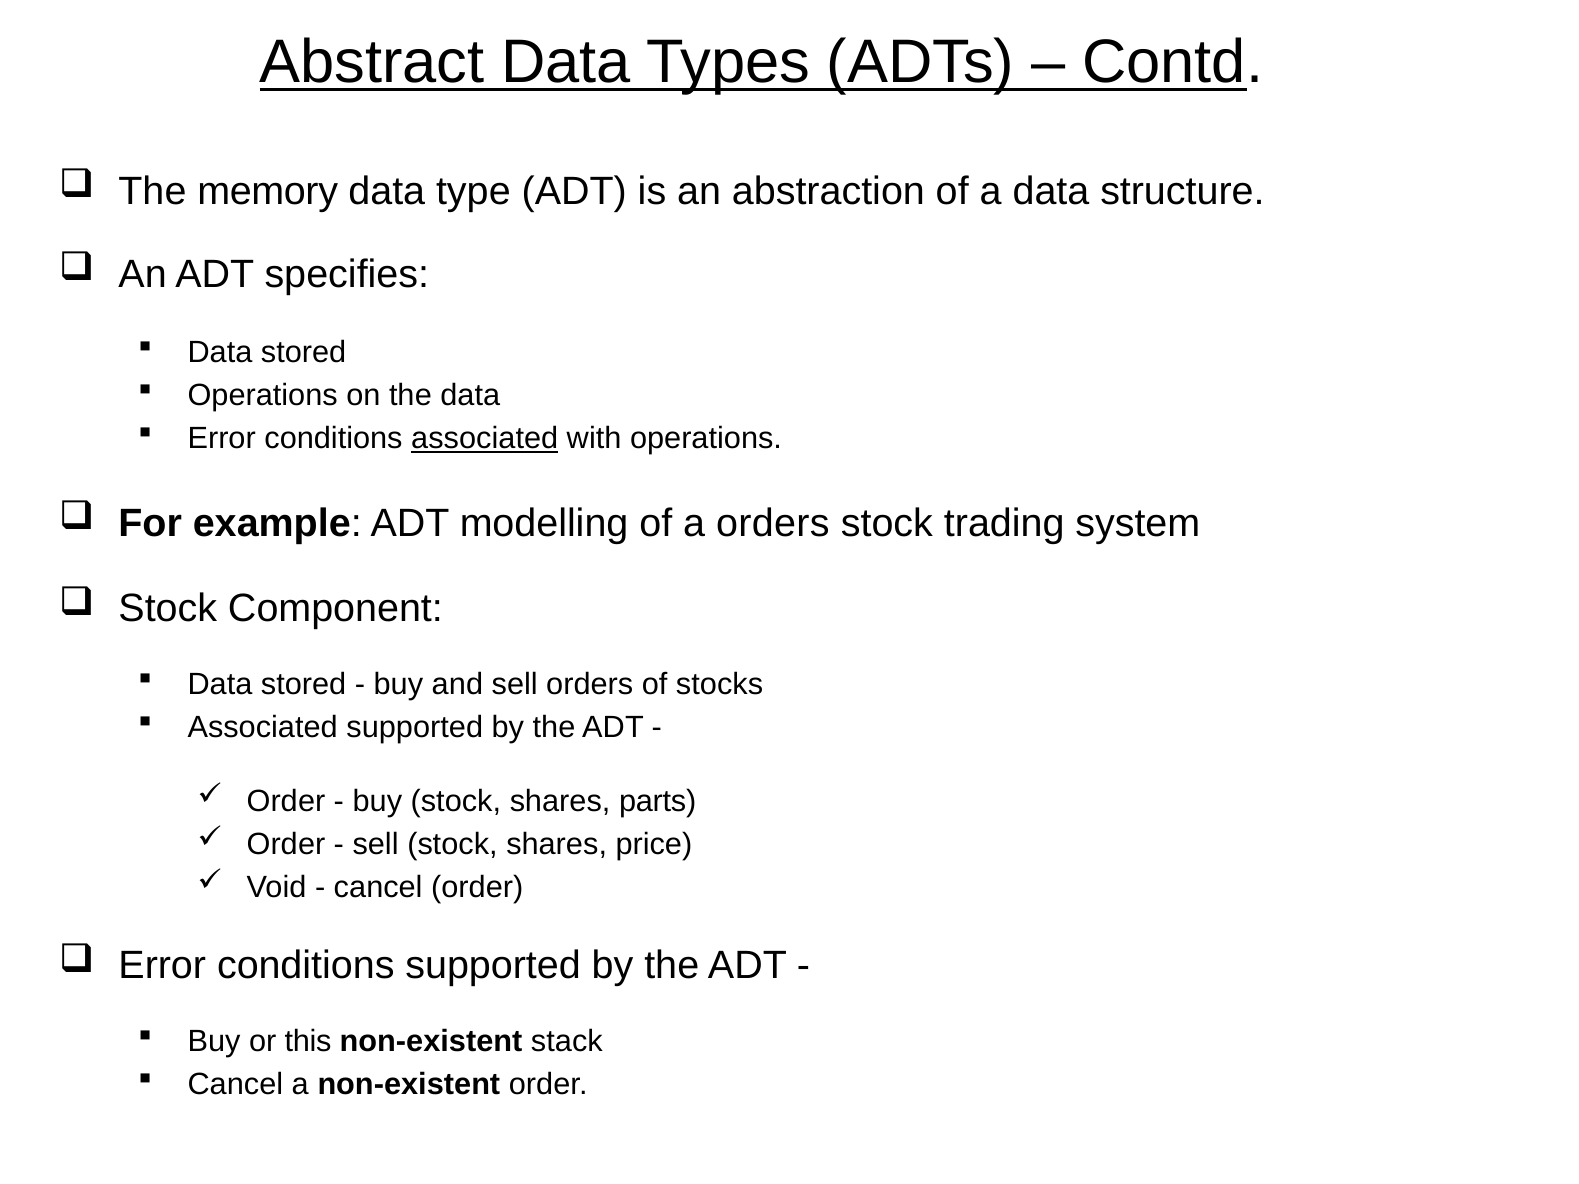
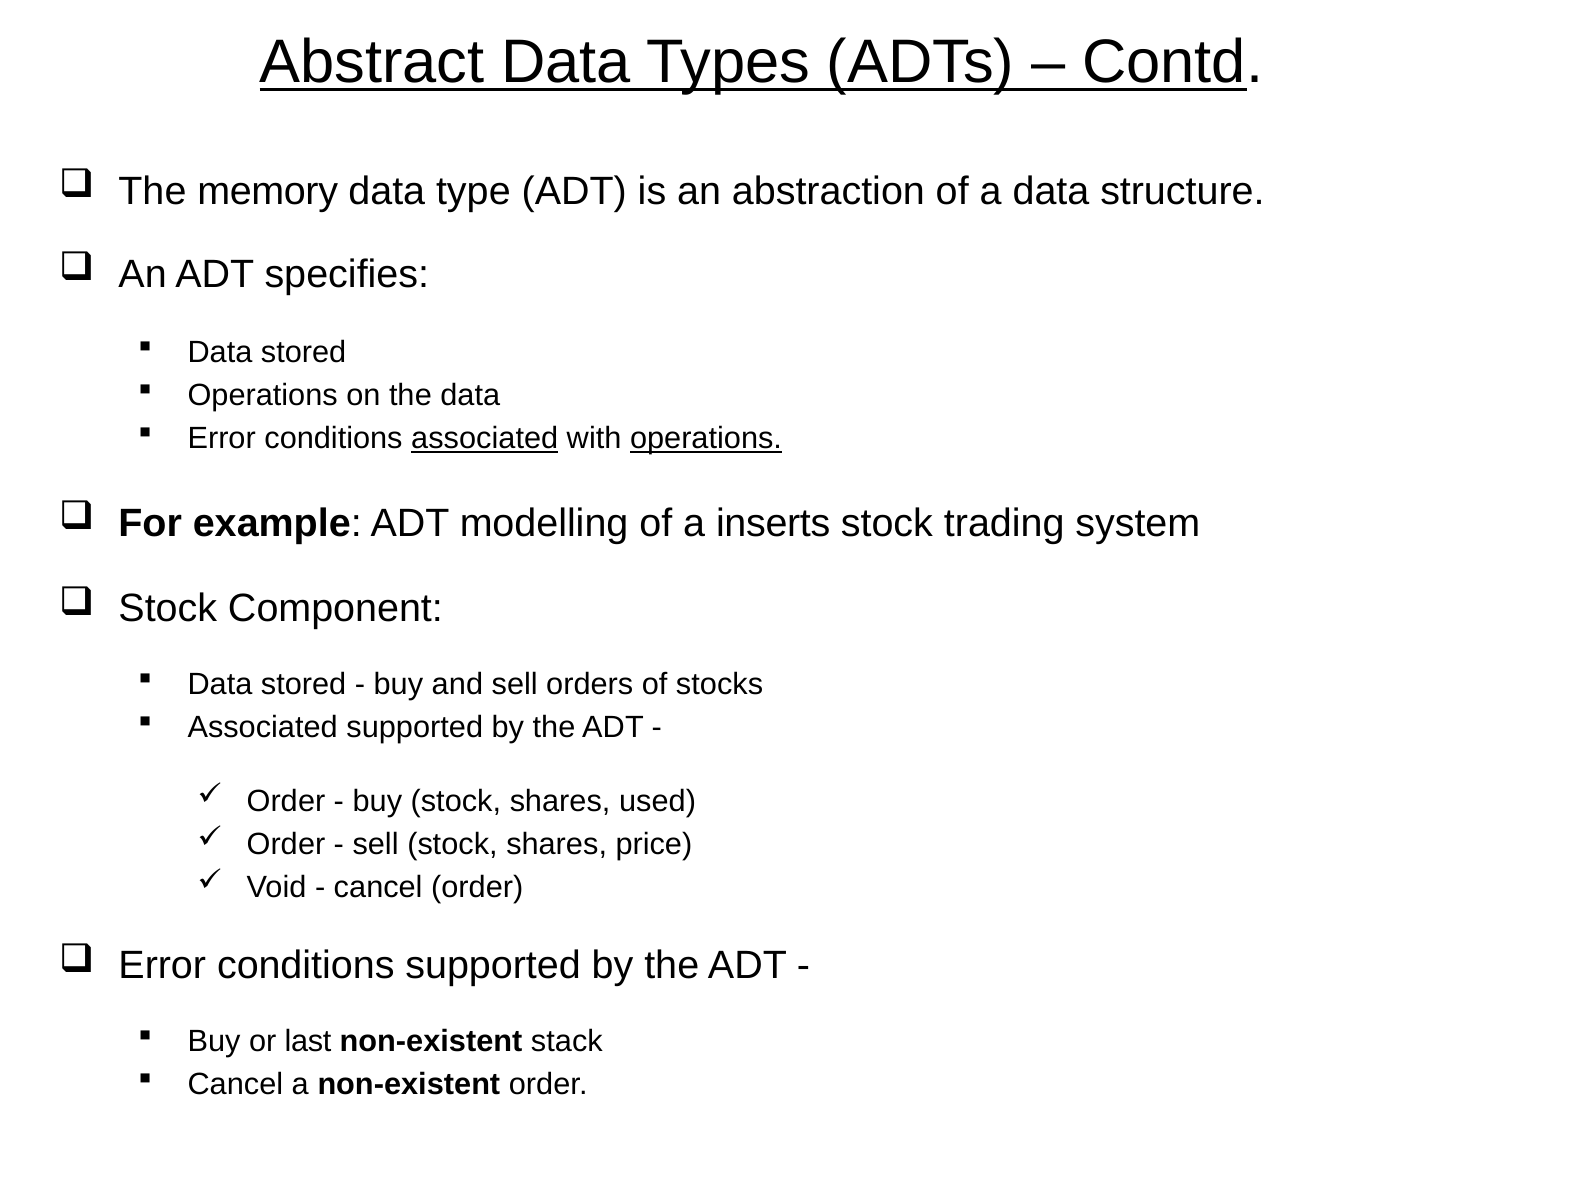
operations underline: none -> present (706, 439)
a orders: orders -> inserts (773, 523)
parts: parts -> used (658, 801)
this: this -> last (308, 1041)
